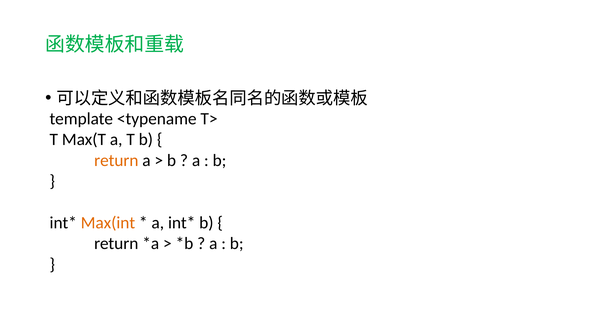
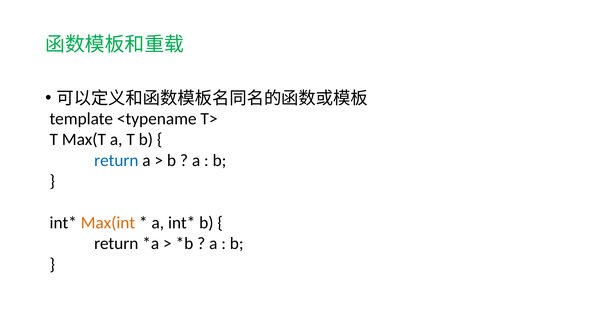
return colour: orange -> blue (116, 160)
